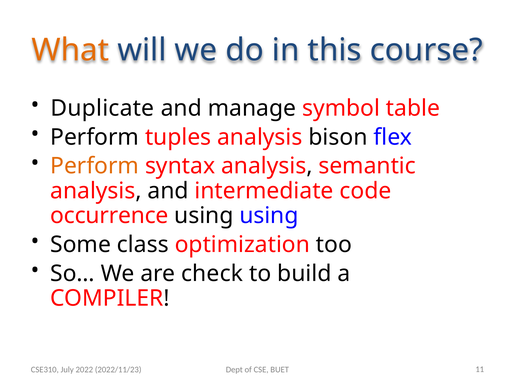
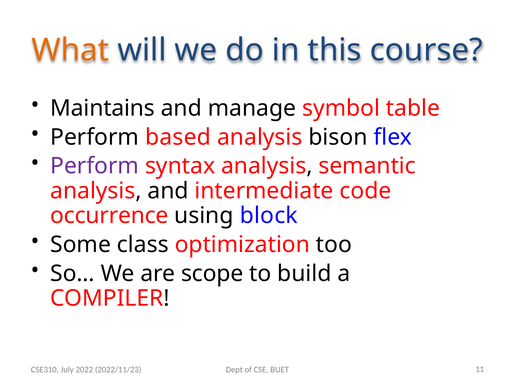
Duplicate: Duplicate -> Maintains (103, 108)
tuples: tuples -> based (178, 137)
Perform colour: orange -> purple (95, 166)
using using: using -> block (269, 215)
check: check -> scope (212, 273)
